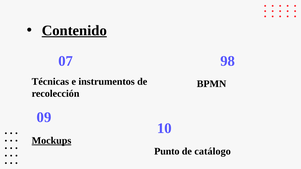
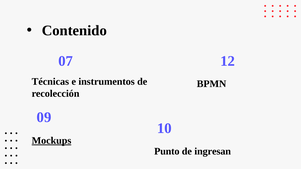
Contenido underline: present -> none (74, 31)
98: 98 -> 12 (228, 61)
catálogo: catálogo -> ingresan (213, 152)
